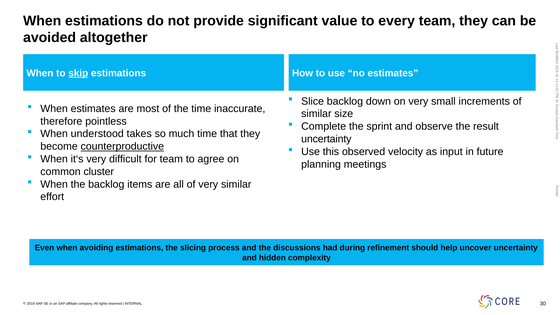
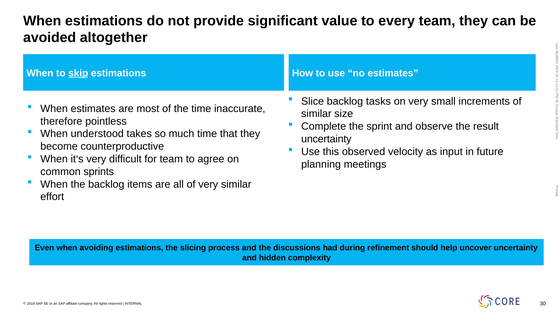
down: down -> tasks (378, 101)
counterproductive underline: present -> none (122, 146)
cluster: cluster -> sprints (99, 172)
